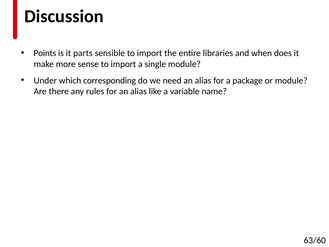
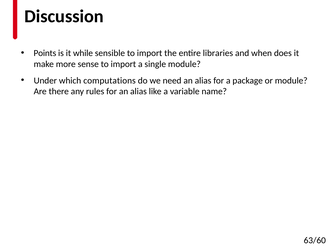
parts: parts -> while (83, 53)
corresponding: corresponding -> computations (109, 80)
